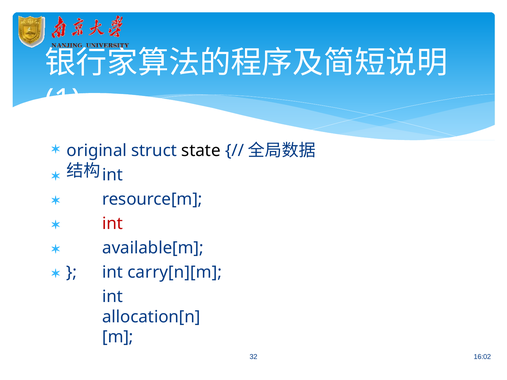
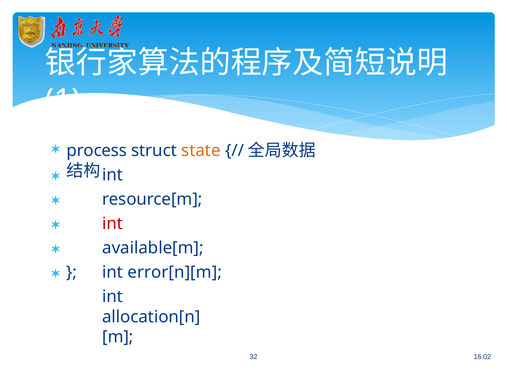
original: original -> process (97, 151)
state colour: black -> orange (201, 151)
carry[n][m: carry[n][m -> error[n][m (175, 272)
